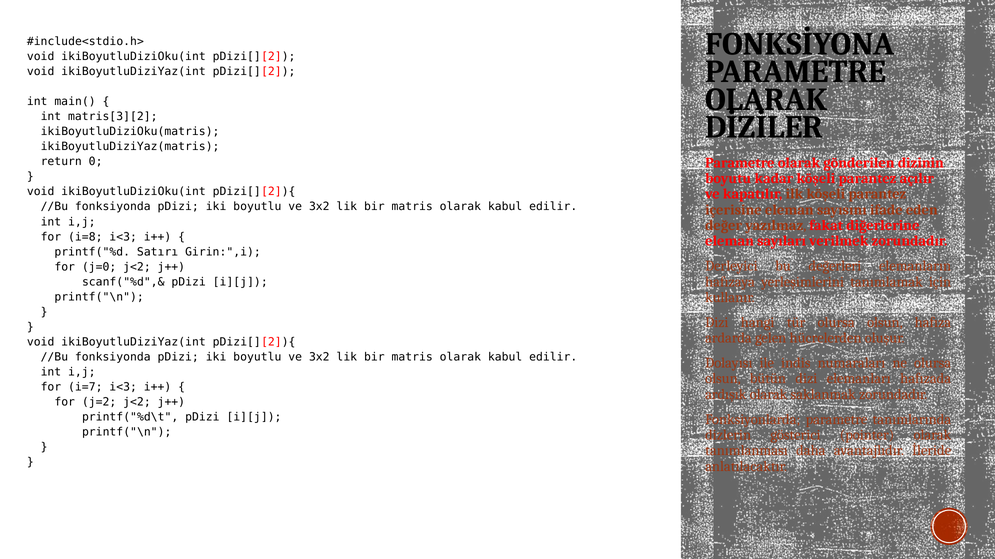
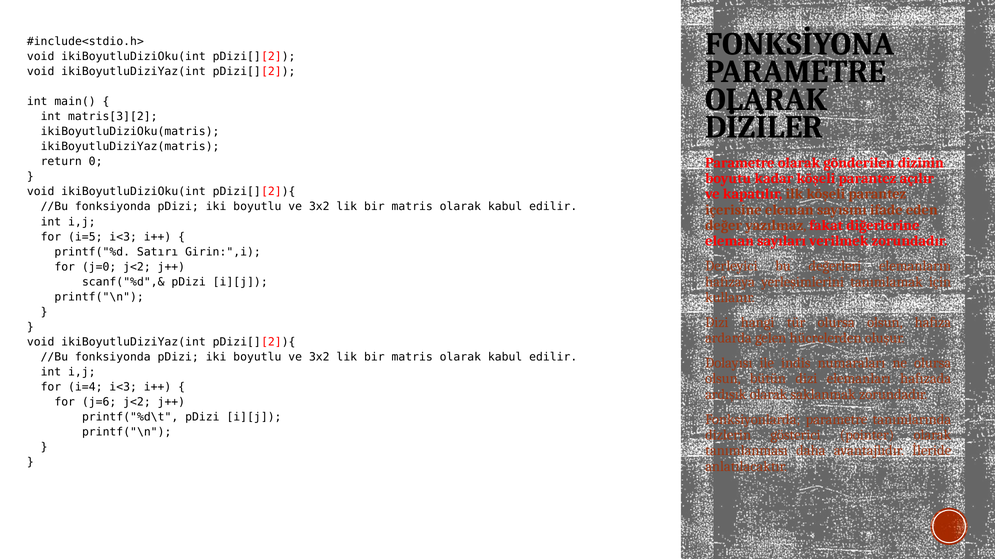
i=8: i=8 -> i=5 (85, 237)
i=7: i=7 -> i=4 (85, 387)
j=2: j=2 -> j=6 (99, 403)
